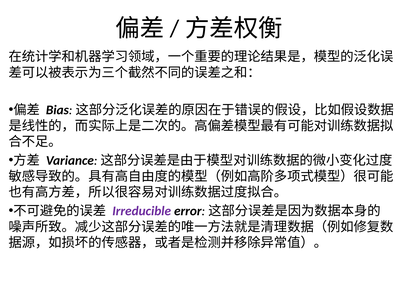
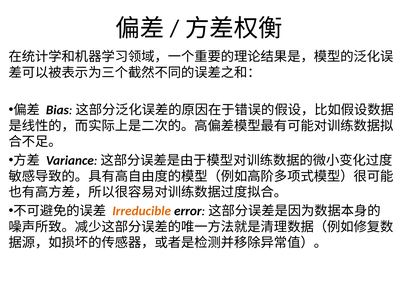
Irreducible colour: purple -> orange (142, 211)
